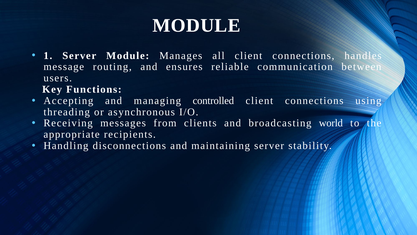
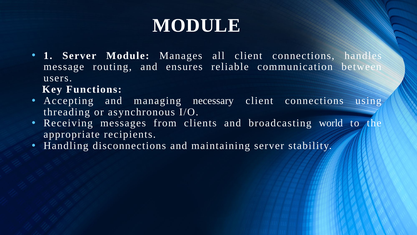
controlled: controlled -> necessary (213, 100)
